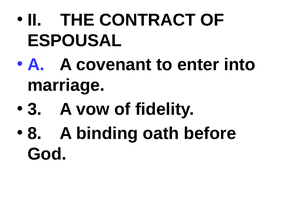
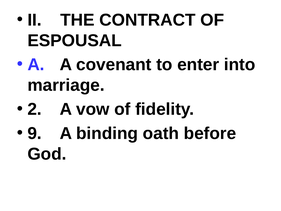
3: 3 -> 2 (35, 109)
8: 8 -> 9 (35, 133)
